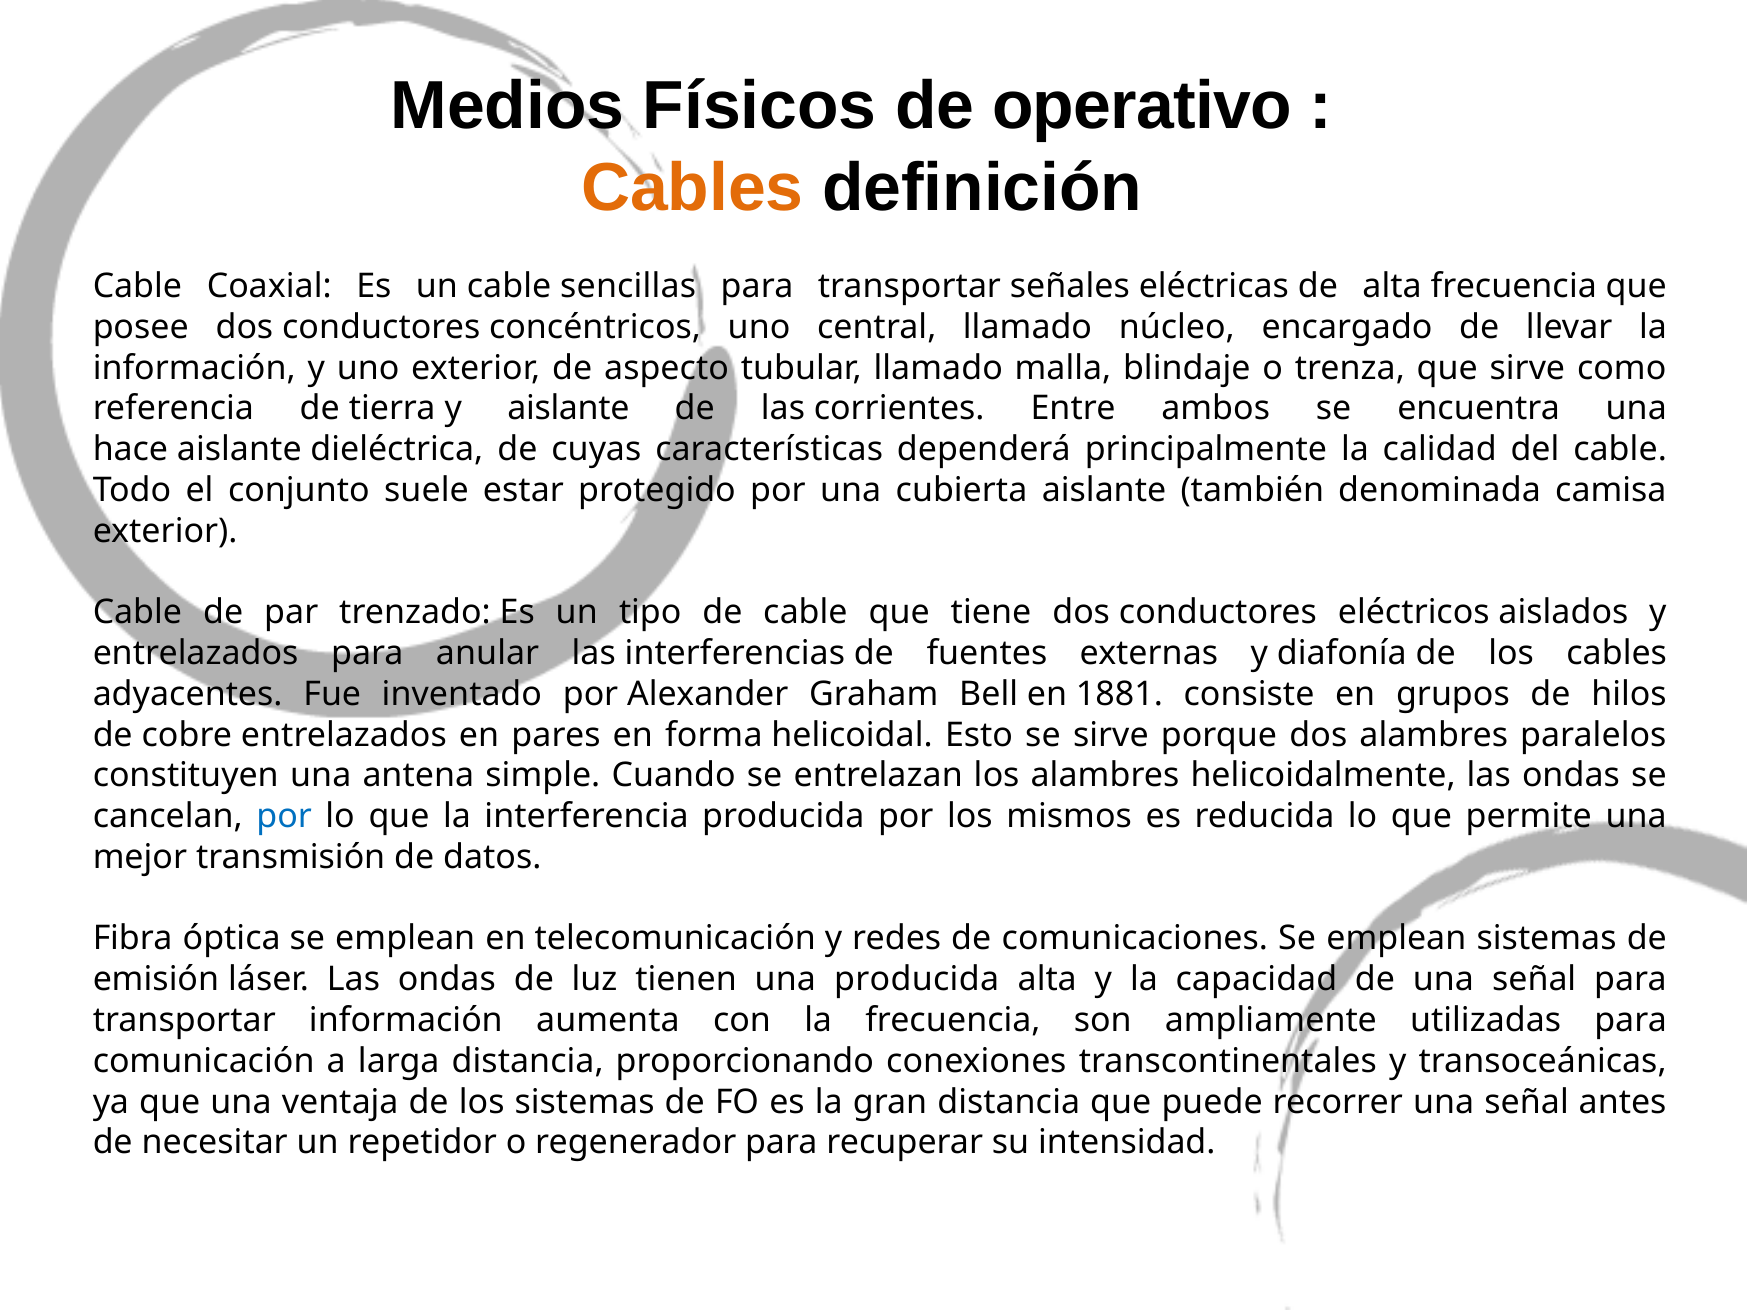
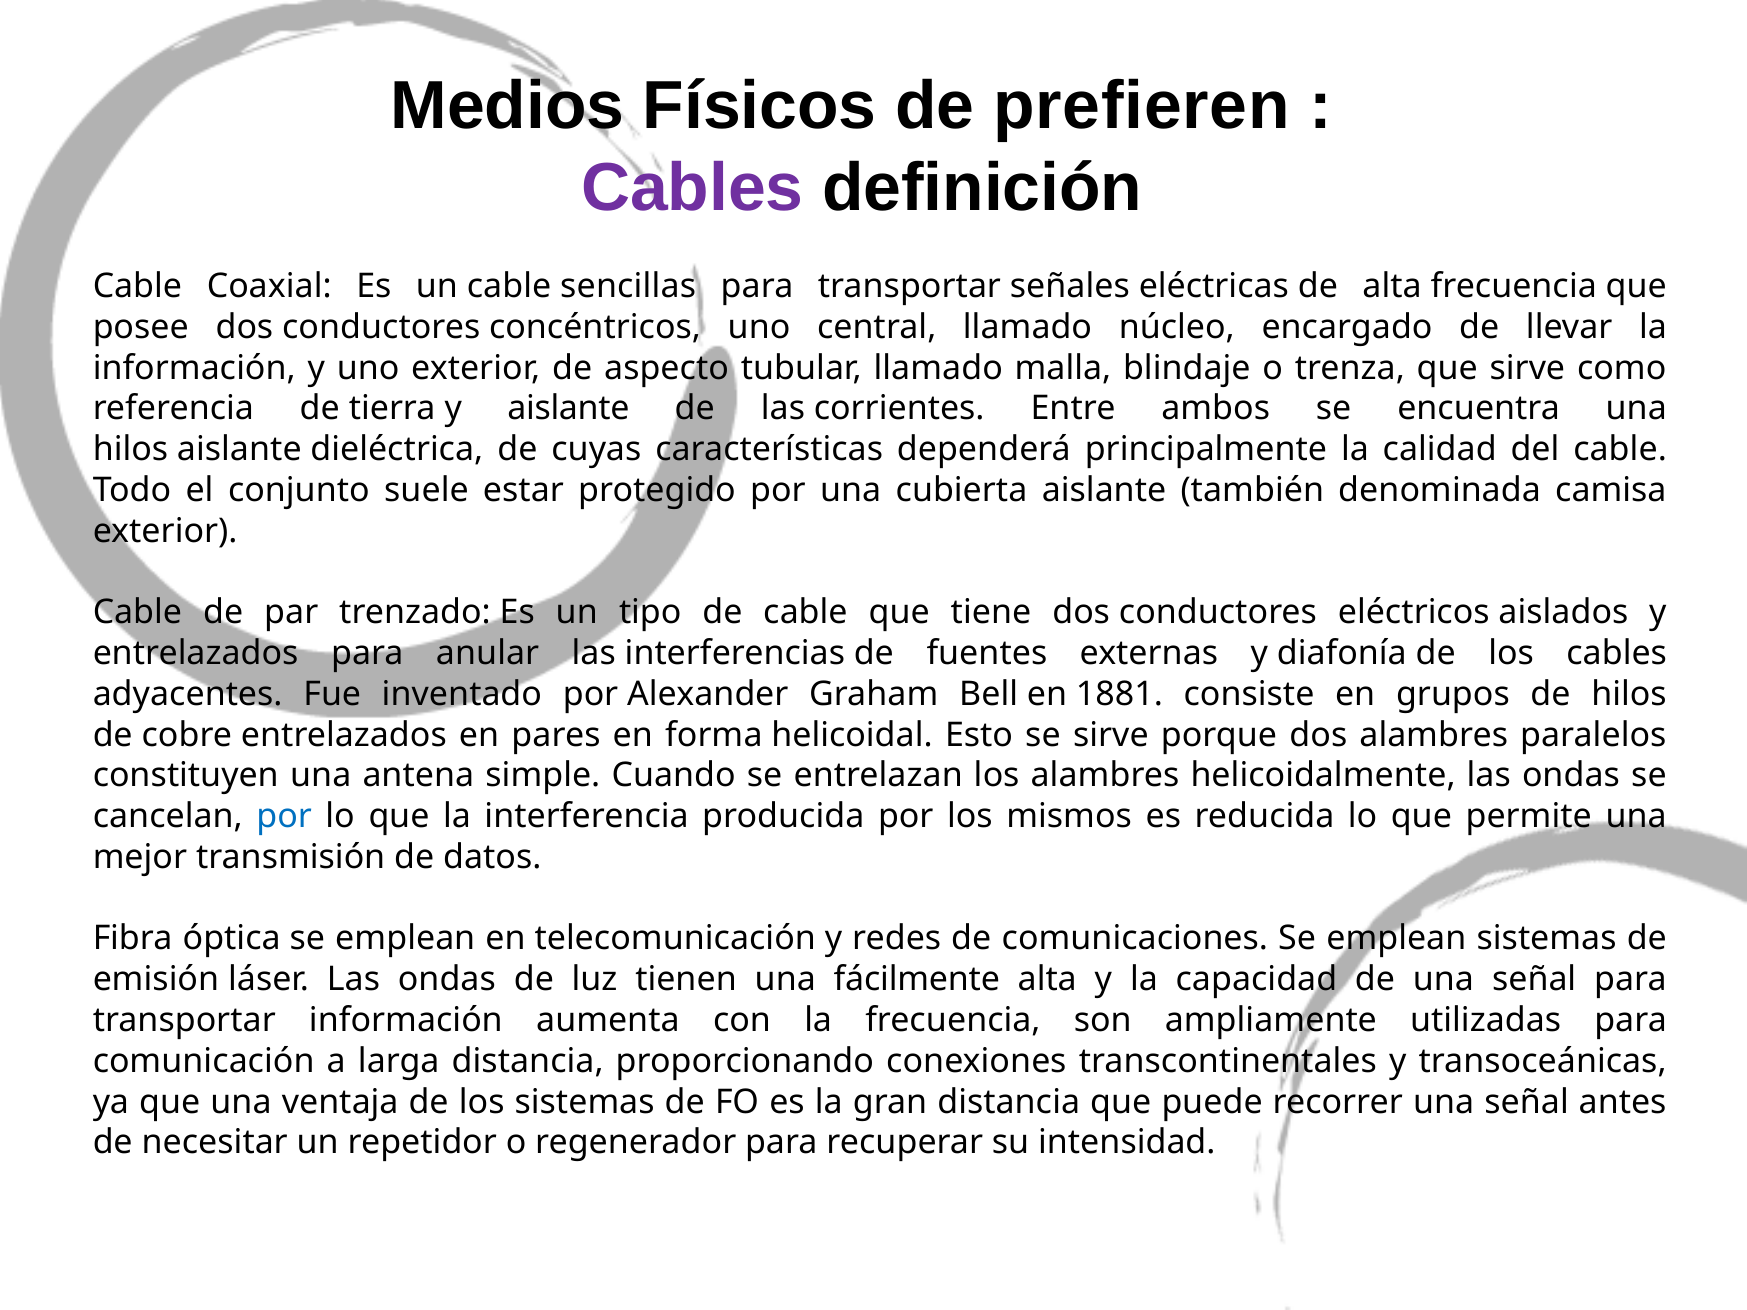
operativo: operativo -> prefieren (1142, 106)
Cables colour: orange -> purple (692, 188)
hace: hace -> hilos (130, 449)
una producida: producida -> fácilmente (917, 980)
